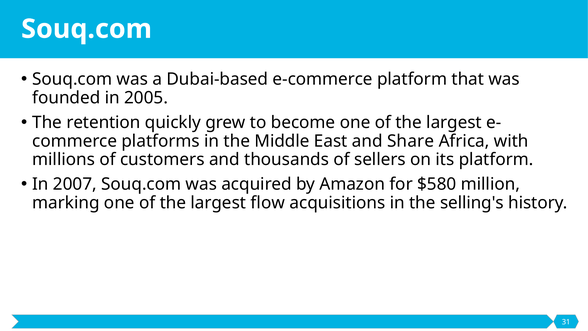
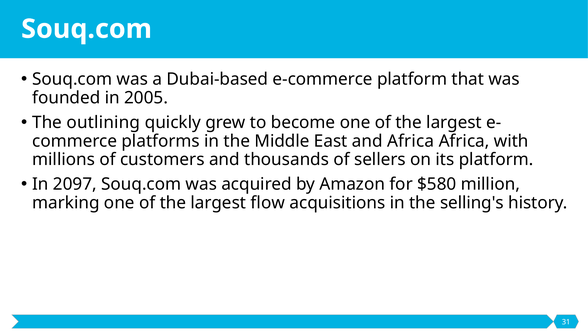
retention: retention -> outlining (103, 122)
and Share: Share -> Africa (411, 141)
2007: 2007 -> 2097 (75, 184)
